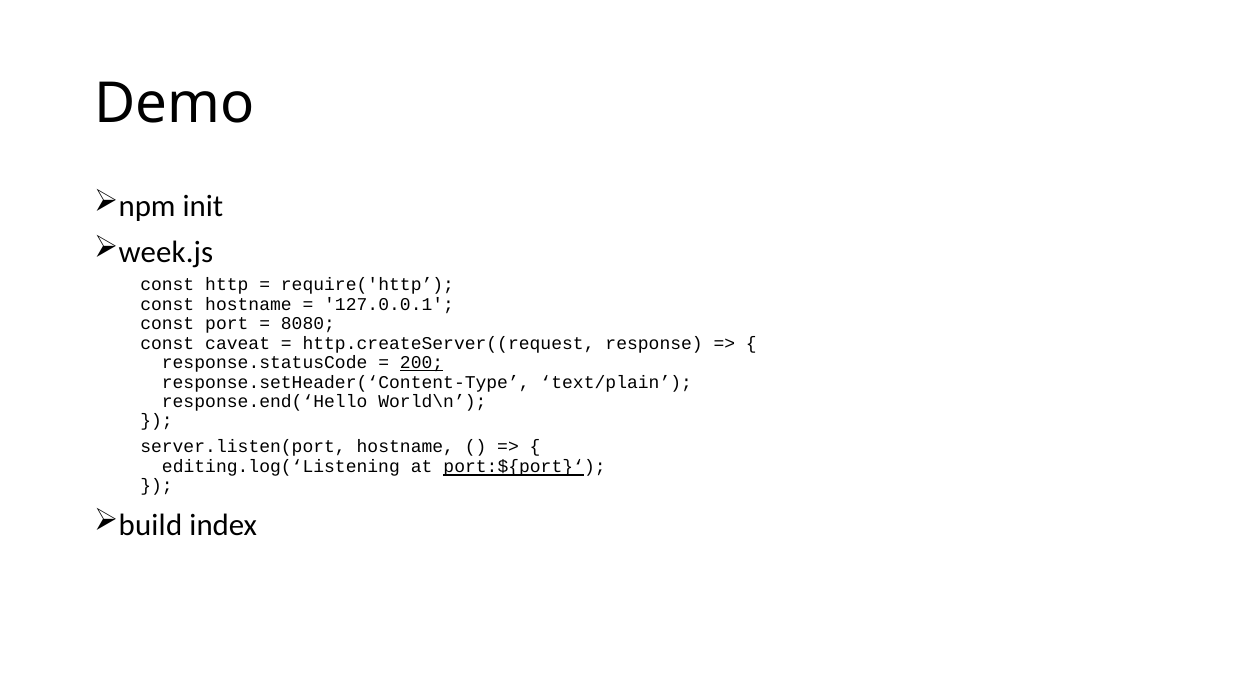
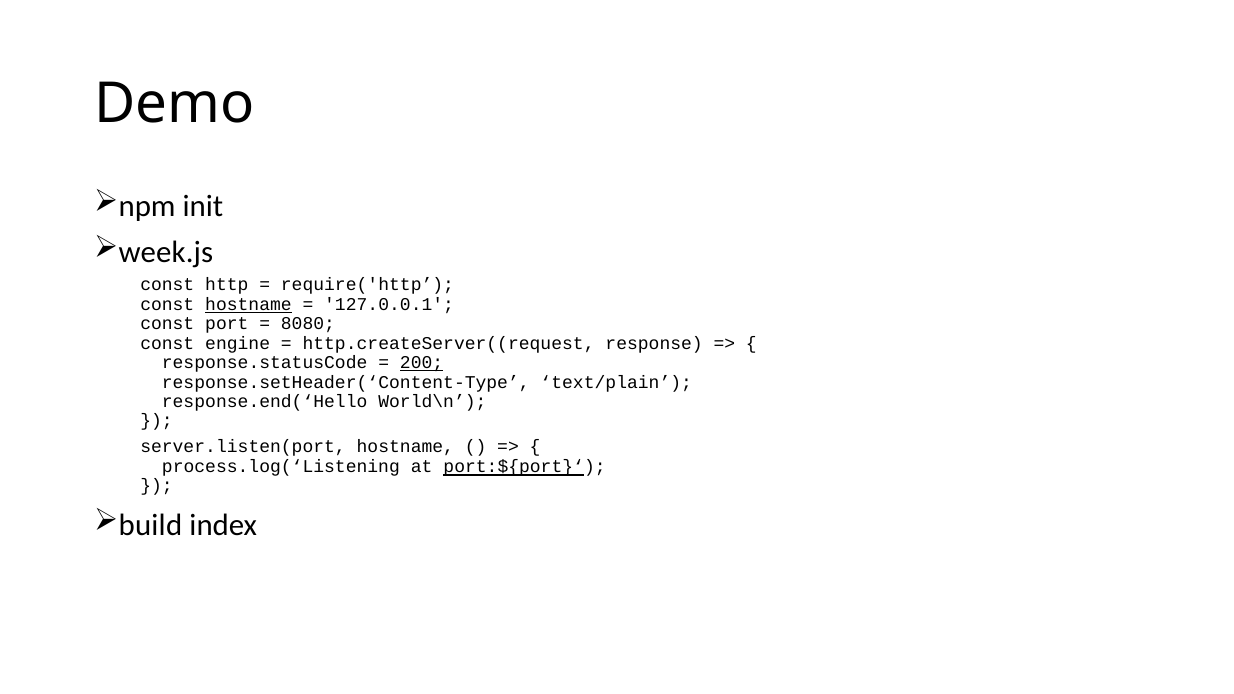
hostname underline: none -> present (248, 304)
caveat: caveat -> engine (238, 343)
editing.log(‘Listening: editing.log(‘Listening -> process.log(‘Listening (281, 466)
